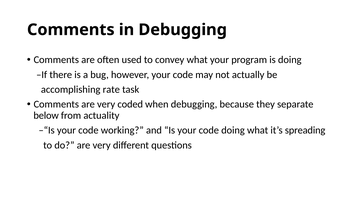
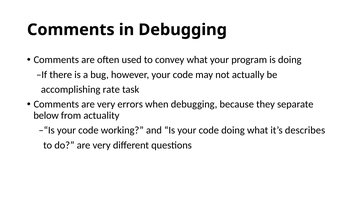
coded: coded -> errors (130, 104)
spreading: spreading -> describes (305, 130)
